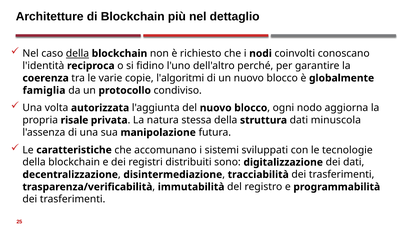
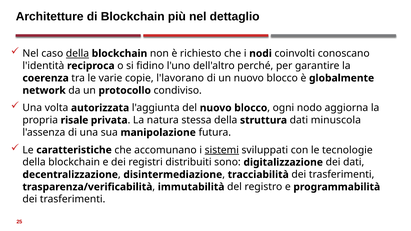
l'algoritmi: l'algoritmi -> l'lavorano (180, 78)
famiglia: famiglia -> network (44, 90)
sistemi underline: none -> present (222, 150)
